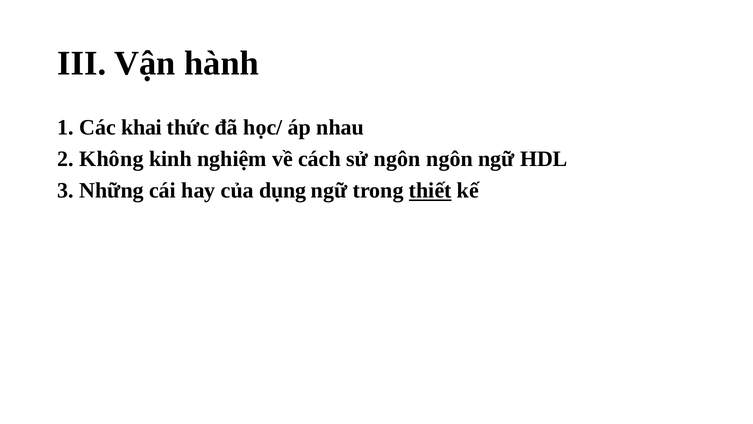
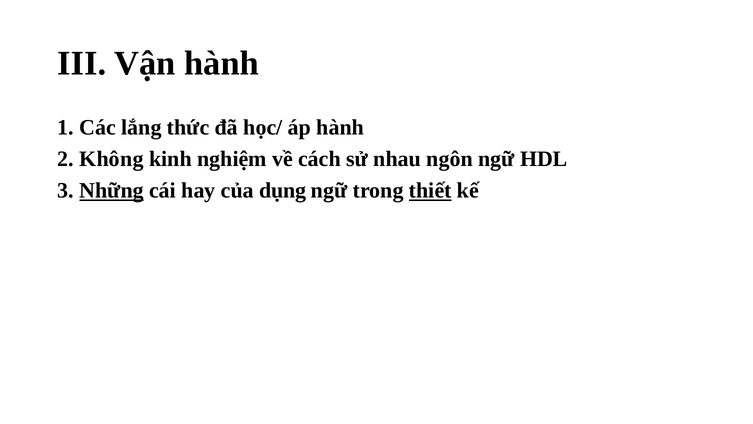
khai: khai -> lắng (141, 127)
áp nhau: nhau -> hành (340, 127)
sử ngôn: ngôn -> nhau (397, 159)
Những underline: none -> present (112, 190)
